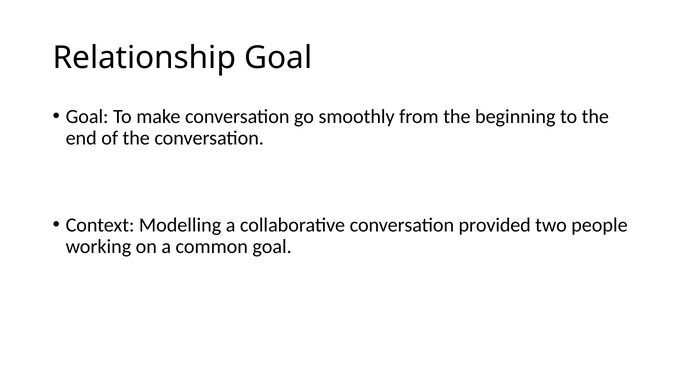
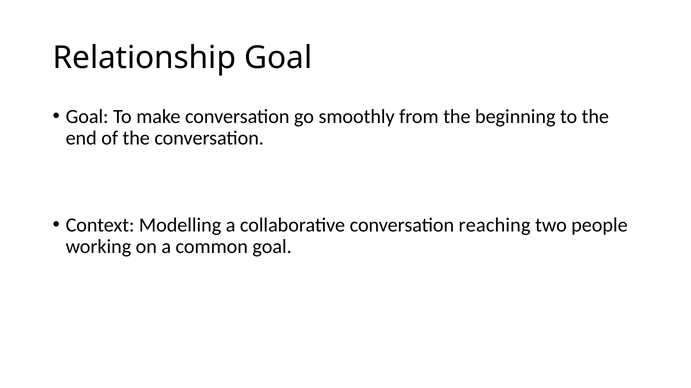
provided: provided -> reaching (495, 226)
